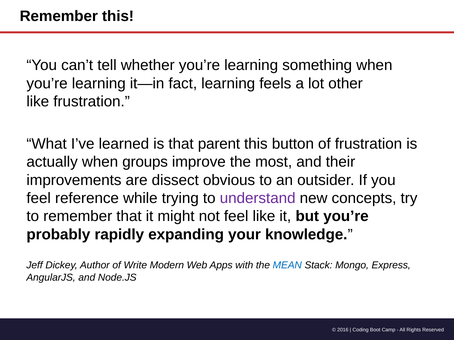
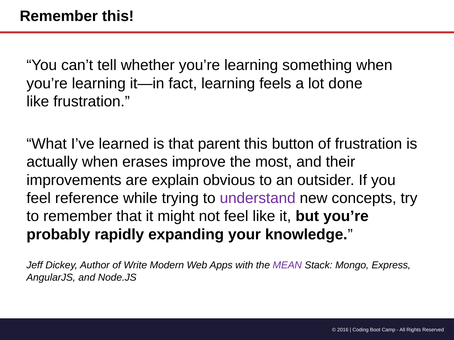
other: other -> done (345, 83)
groups: groups -> erases (145, 162)
dissect: dissect -> explain (175, 180)
MEAN colour: blue -> purple (287, 266)
